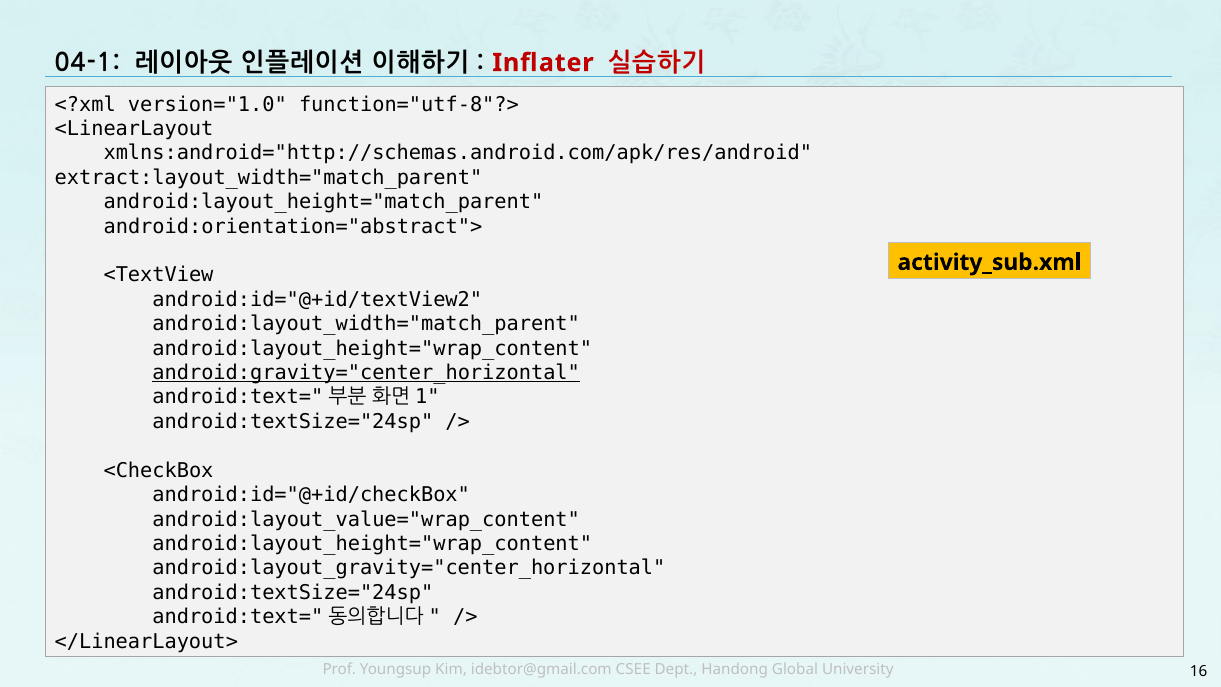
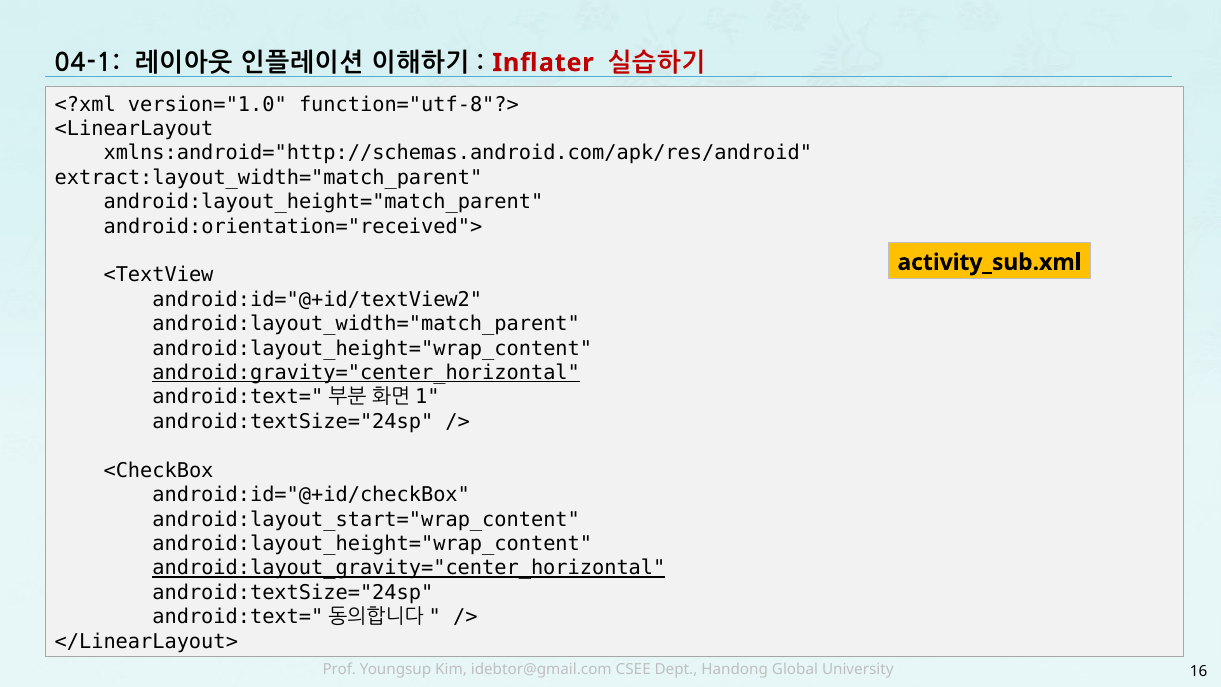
android:orientation="abstract">: android:orientation="abstract"> -> android:orientation="received"> (293, 226)
android:layout_value="wrap_content: android:layout_value="wrap_content -> android:layout_start="wrap_content (366, 519)
android:layout_gravity="center_horizontal underline: none -> present (409, 568)
